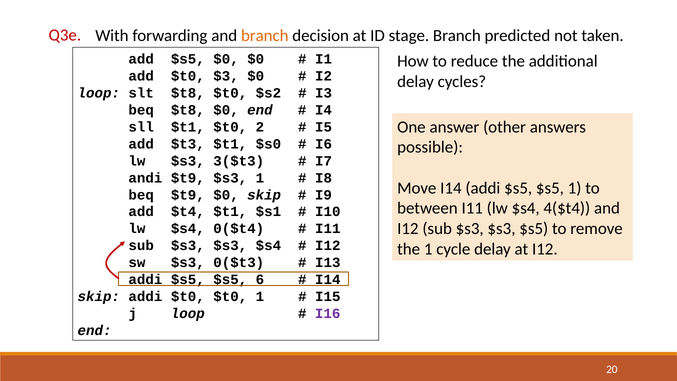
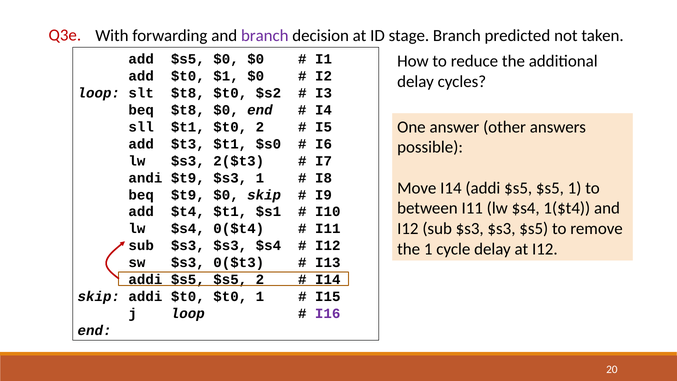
branch colour: orange -> purple (265, 36)
$3: $3 -> $1 (226, 76)
3($t3: 3($t3 -> 2($t3 (239, 161)
4($t4: 4($t4 -> 1($t4 (567, 208)
$s5 6: 6 -> 2 (260, 279)
